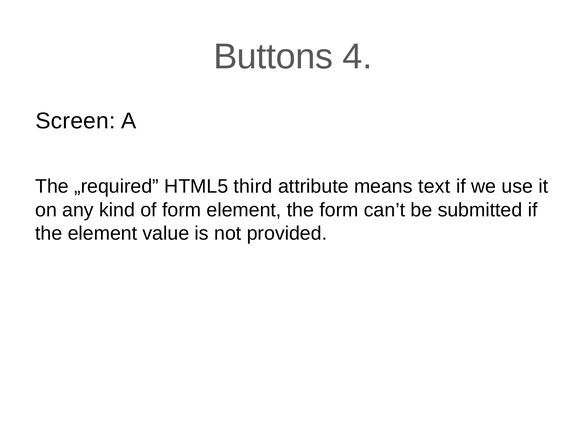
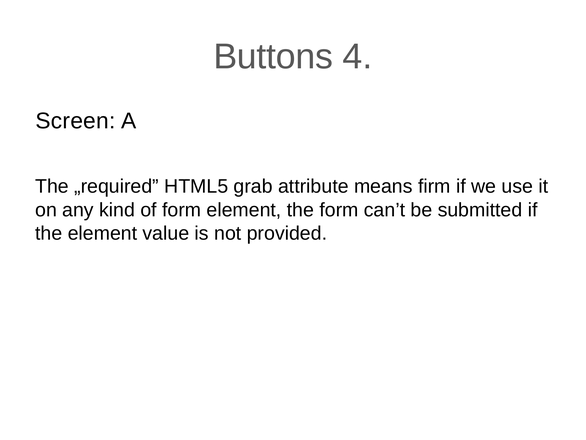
third: third -> grab (253, 186)
text: text -> firm (434, 186)
